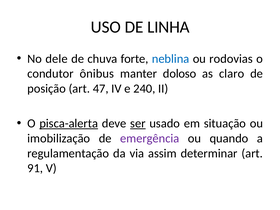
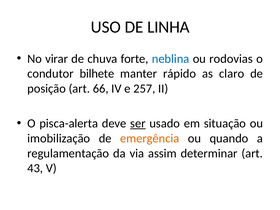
dele: dele -> virar (57, 59)
ônibus: ônibus -> bilhete (97, 74)
doloso: doloso -> rápido (180, 74)
47: 47 -> 66 (101, 89)
240: 240 -> 257 (144, 89)
pisca-alerta underline: present -> none (69, 123)
emergência colour: purple -> orange (150, 138)
91: 91 -> 43 (35, 168)
